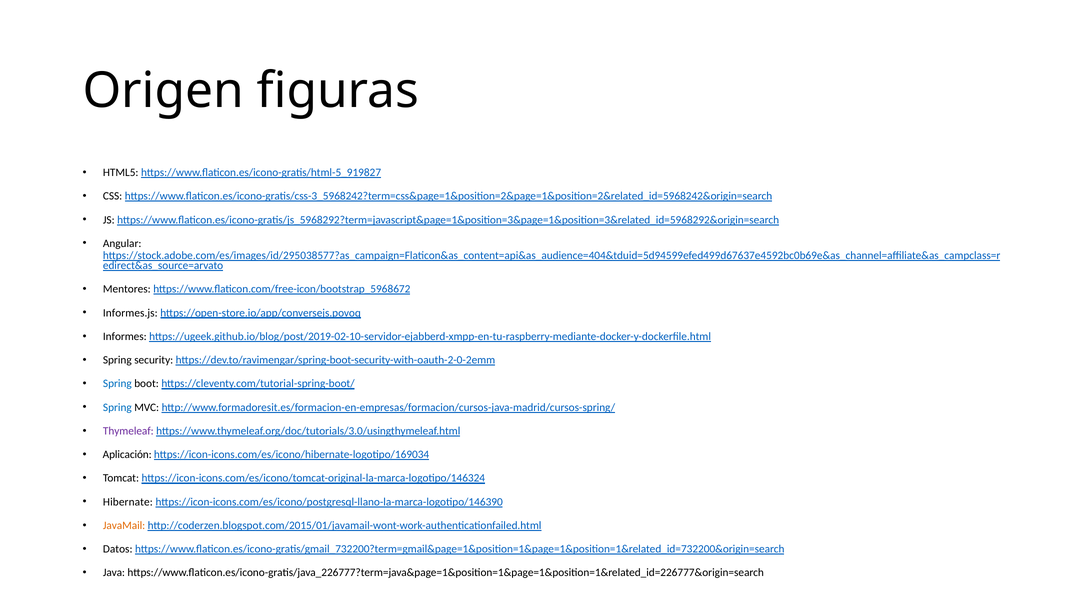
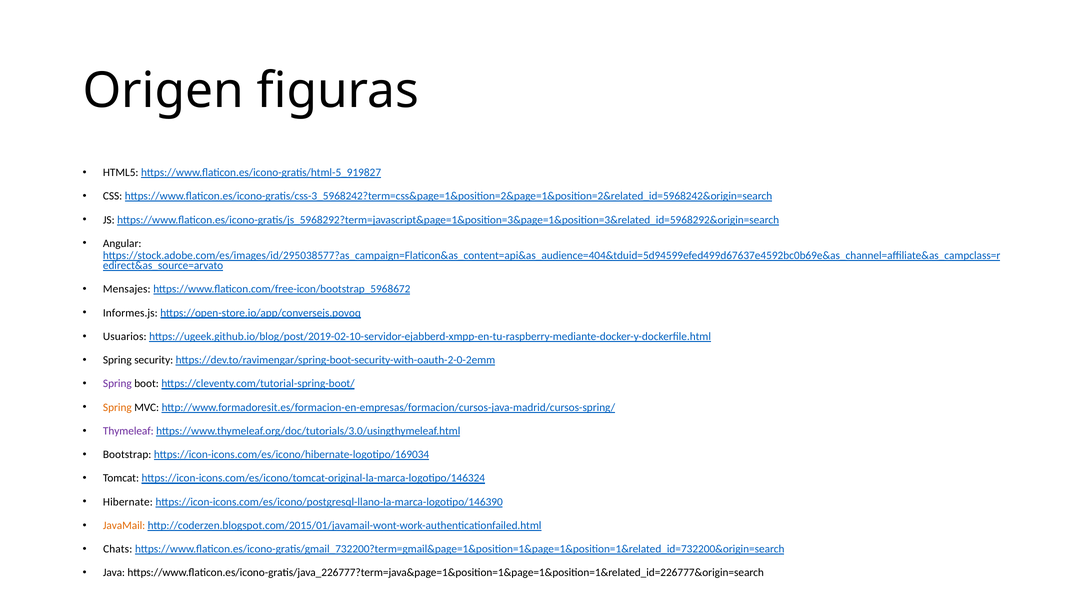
Mentores: Mentores -> Mensajes (127, 289)
Informes: Informes -> Usuarios (125, 336)
Spring colour: blue -> purple (117, 384)
Spring colour: blue -> orange (117, 407)
Aplicación: Aplicación -> Bootstrap (127, 454)
Datos: Datos -> Chats (118, 549)
